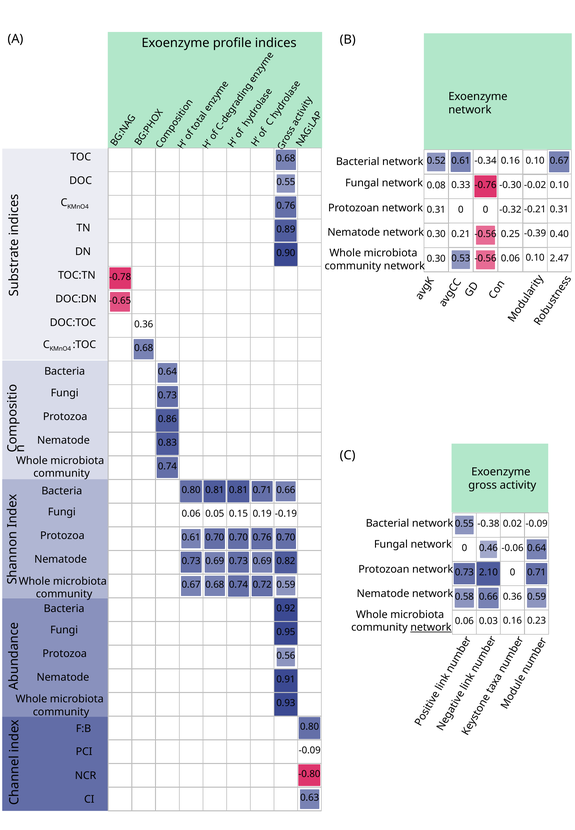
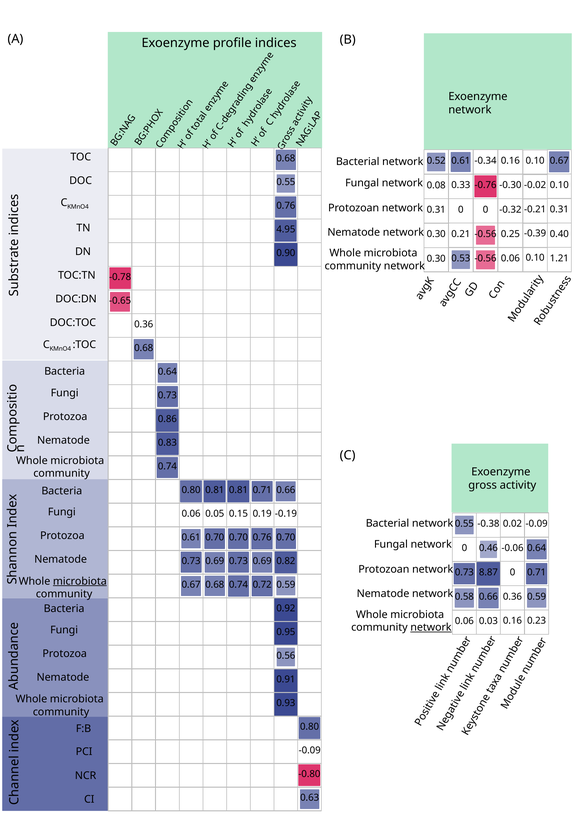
0.89: 0.89 -> 4.95 (286, 230)
2.47: 2.47 -> 1.21 (559, 258)
2.10: 2.10 -> 8.87 (488, 573)
microbiota underline: none -> present (80, 582)
